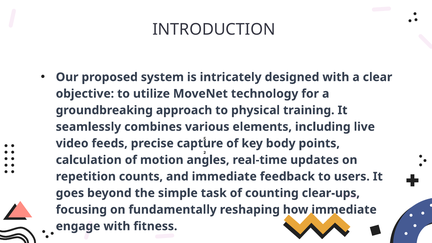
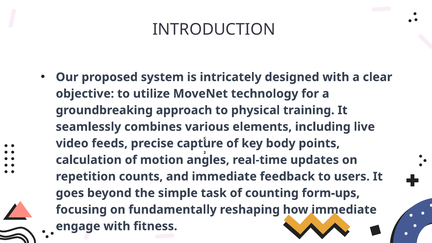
clear-ups: clear-ups -> form-ups (331, 193)
